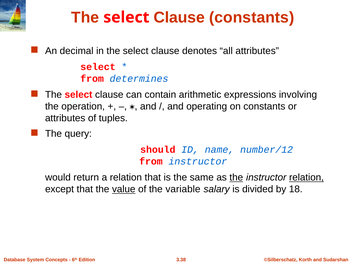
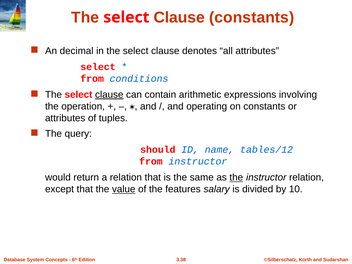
determines: determines -> conditions (139, 79)
clause underline: none -> present (109, 95)
number/12: number/12 -> tables/12 (267, 150)
relation underline: present -> none (306, 177)
variable: variable -> features (183, 189)
18: 18 -> 10 (296, 189)
